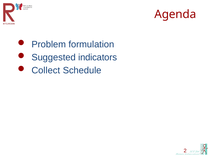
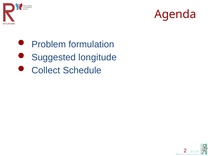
indicators: indicators -> longitude (98, 57)
